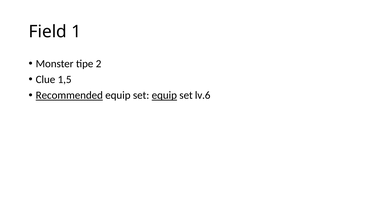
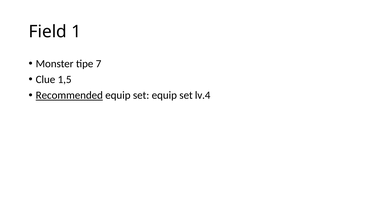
2: 2 -> 7 (99, 64)
equip underline: present -> none (164, 95)
lv.6: lv.6 -> lv.4 (203, 95)
